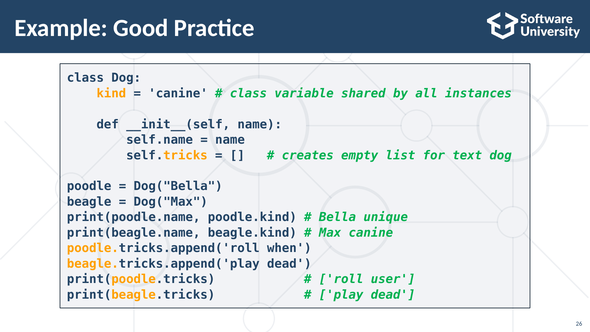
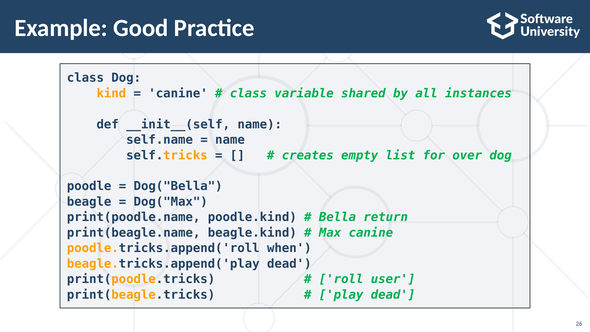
text: text -> over (467, 155)
unique: unique -> return (386, 217)
